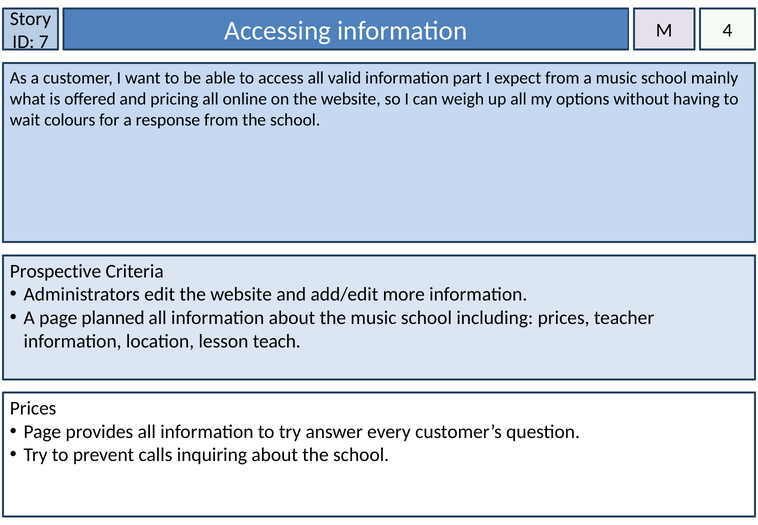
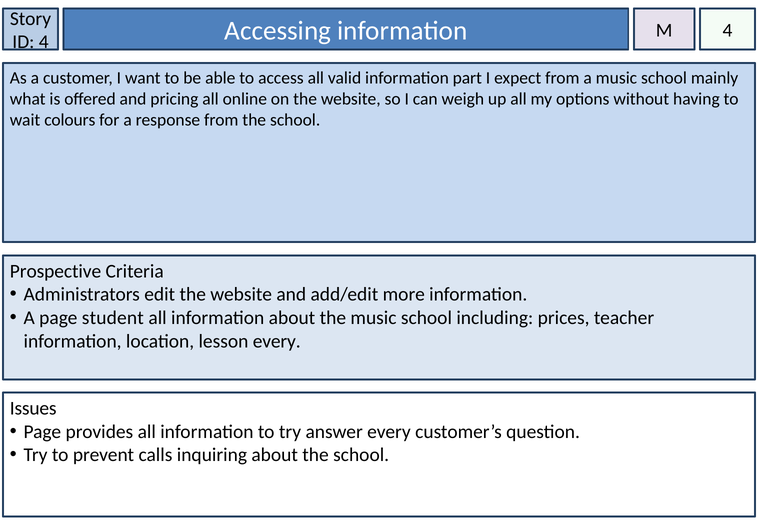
ID 7: 7 -> 4 (44, 42)
planned: planned -> student (113, 318)
lesson teach: teach -> every (277, 341)
Prices: Prices -> Issues (33, 408)
